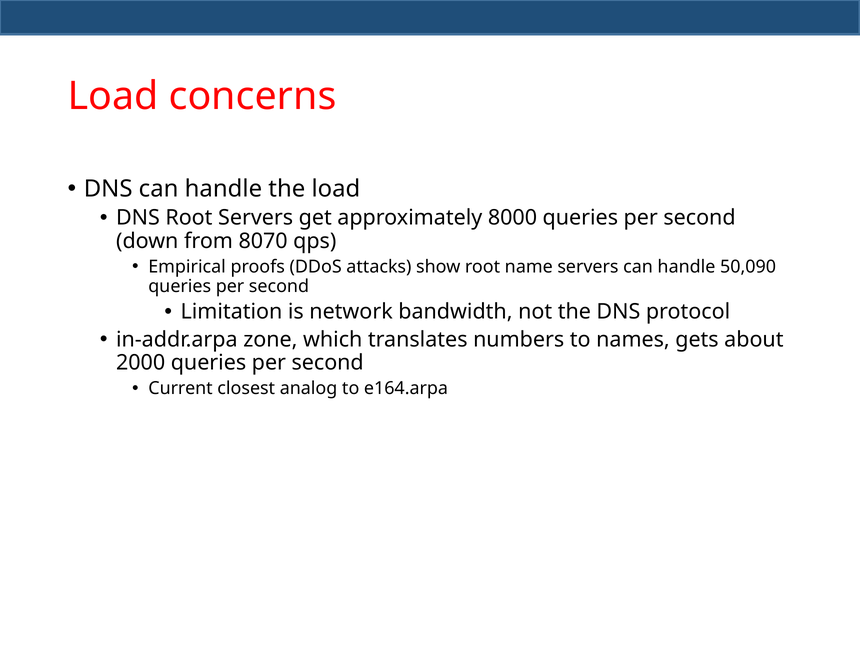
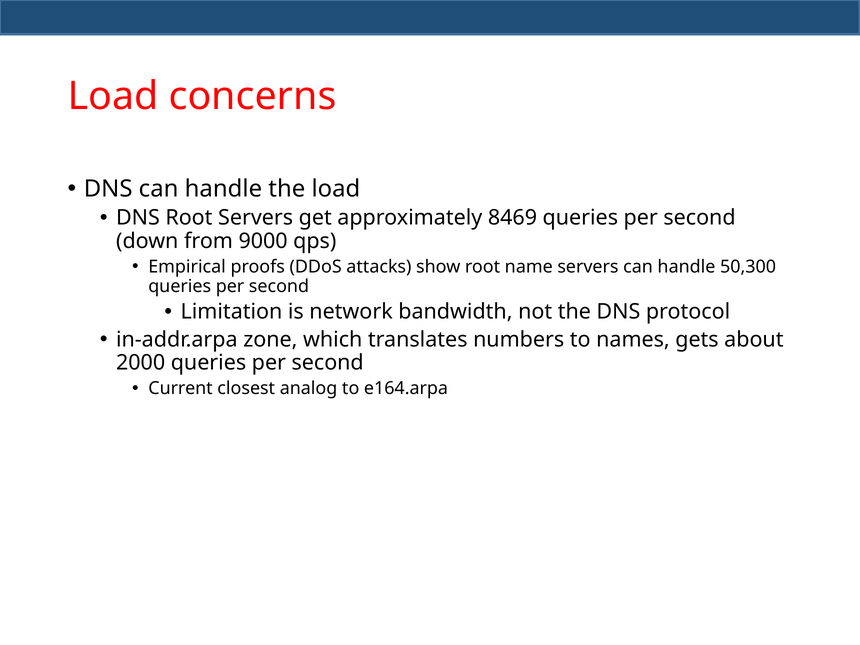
8000: 8000 -> 8469 (512, 218)
8070: 8070 -> 9000 (263, 241)
50,090: 50,090 -> 50,300 (748, 267)
